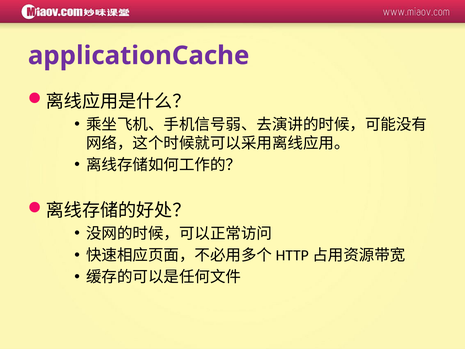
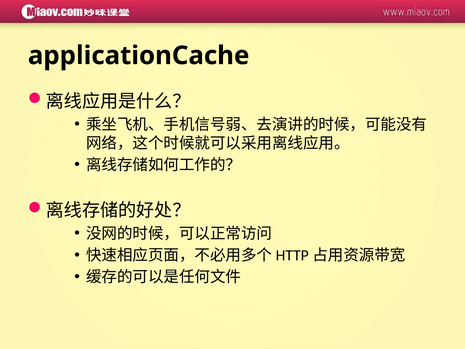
applicationCache colour: purple -> black (139, 56)
